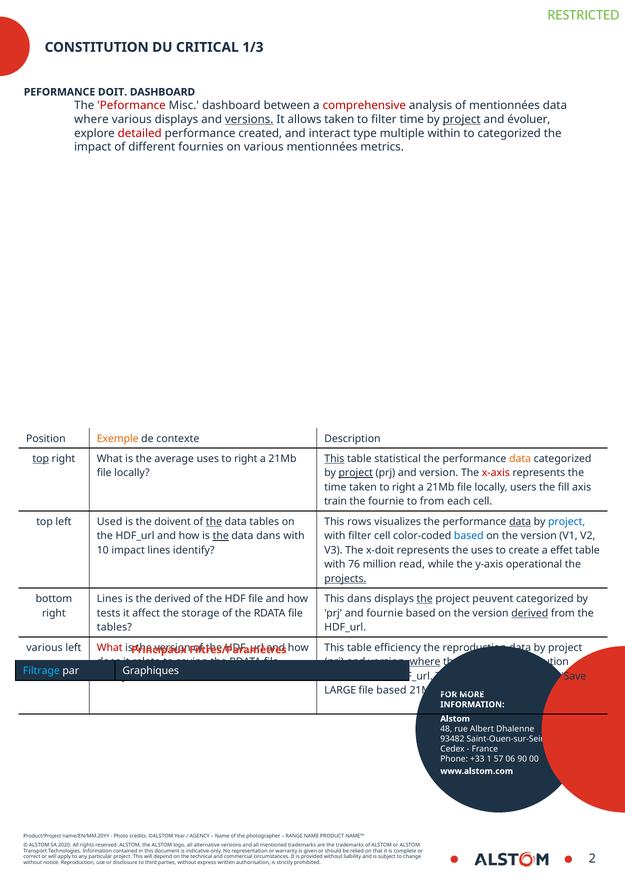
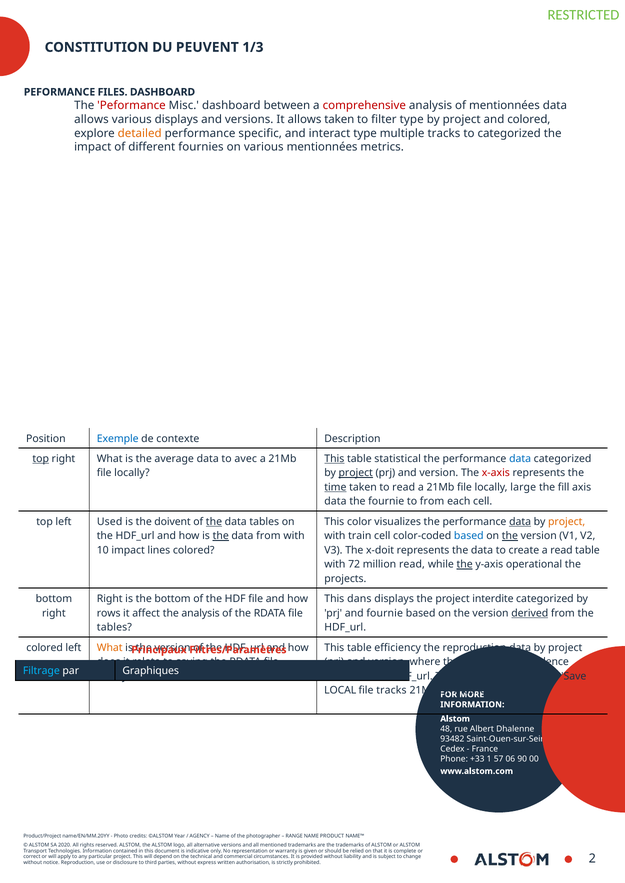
CRITICAL: CRITICAL -> PEUVENT (207, 47)
DOIT: DOIT -> FILES (113, 92)
where: where -> allows (91, 120)
versions underline: present -> none (249, 120)
filter time: time -> type (412, 120)
project underline: present -> none (462, 120)
and évoluer: évoluer -> colored (529, 120)
detailed colour: red -> orange (140, 133)
created: created -> specific (260, 133)
multiple within: within -> tracks (444, 133)
Exemple colour: orange -> blue (118, 439)
average uses: uses -> data (208, 459)
right: right -> avec (246, 459)
data colour: orange -> blue (520, 459)
time underline: none -> present (335, 488)
taken to right: right -> read (404, 488)
users: users -> large (523, 488)
train: train -> data (335, 502)
rows: rows -> color (359, 522)
project colour: blue -> orange (567, 522)
data dans: dans -> from (268, 536)
with filter: filter -> train (360, 536)
the underline: none -> present (510, 536)
lines identify: identify -> colored (194, 551)
represents the uses: uses -> data (482, 551)
a effet: effet -> read (561, 551)
76: 76 -> 72 (354, 565)
the underline: none -> present (465, 565)
projects underline: present -> none (345, 579)
Lines: Lines -> Right (110, 599)
is the derived: derived -> bottom (173, 599)
the underline: present -> none (425, 599)
peuvent: peuvent -> interdite (493, 599)
tests: tests -> rows (109, 614)
the storage: storage -> analysis (201, 614)
various: various -> colored (45, 648)
What colour: red -> orange (110, 648)
where underline: present -> none (425, 662)
is constitution: constitution -> equivalence (540, 662)
LARGE: LARGE -> LOCAL (340, 691)
file based: based -> tracks (391, 691)
